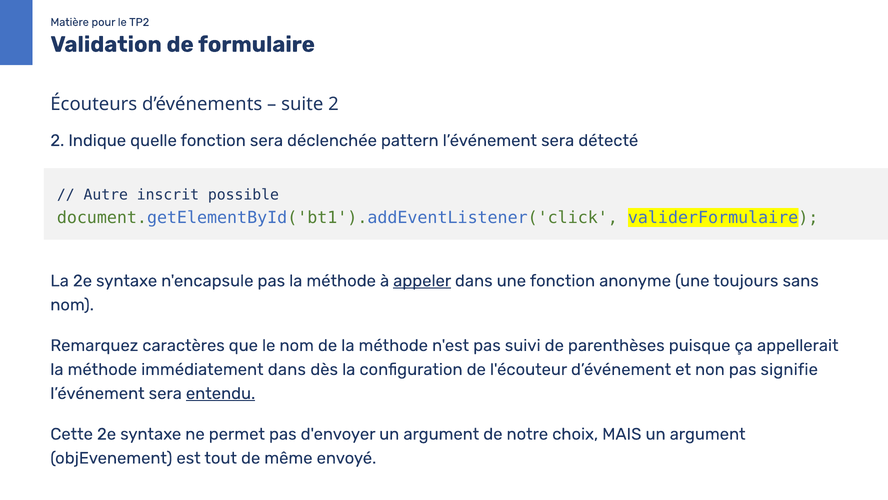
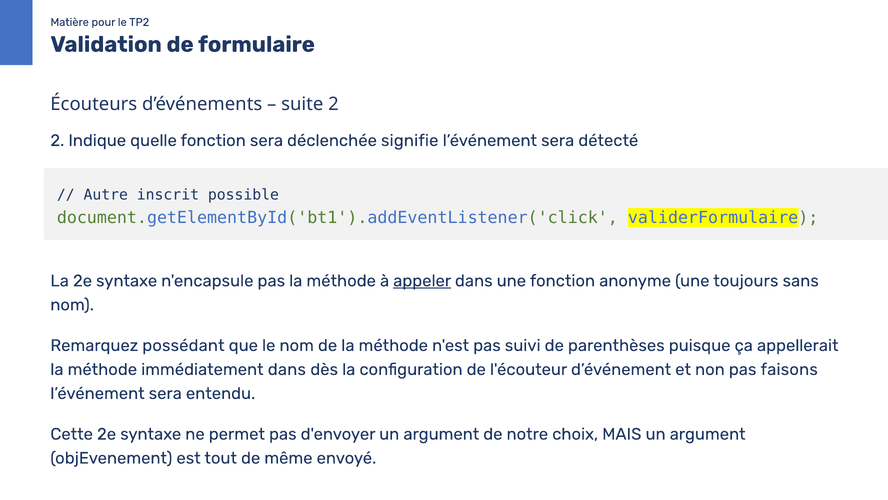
pattern: pattern -> signifie (410, 140)
caractères: caractères -> possédant (183, 345)
signifie: signifie -> faisons (789, 369)
entendu underline: present -> none (221, 393)
